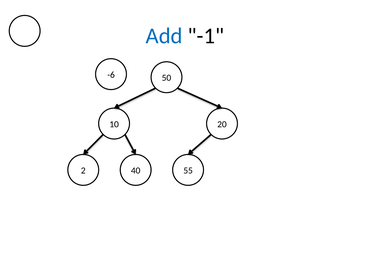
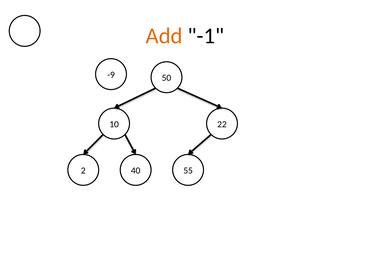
Add colour: blue -> orange (164, 36)
-6: -6 -> -9 (111, 75)
20: 20 -> 22 (222, 124)
